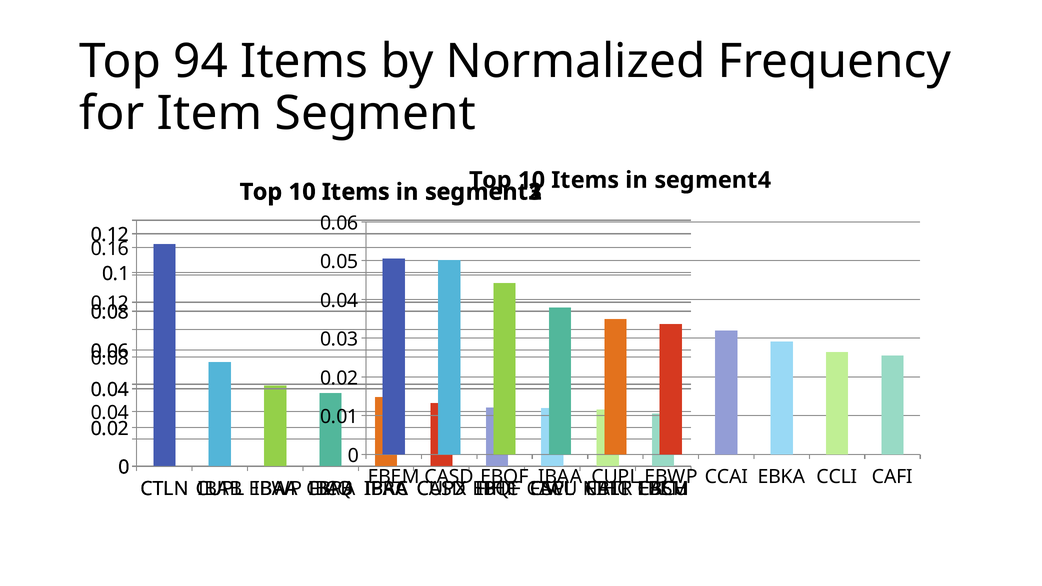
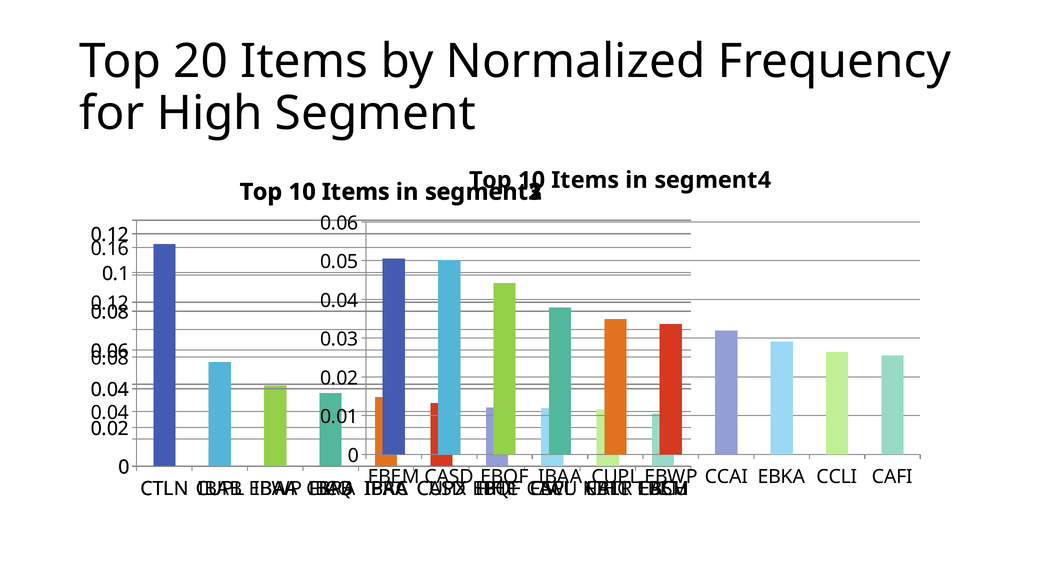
94: 94 -> 20 (201, 62)
Item: Item -> High (210, 113)
